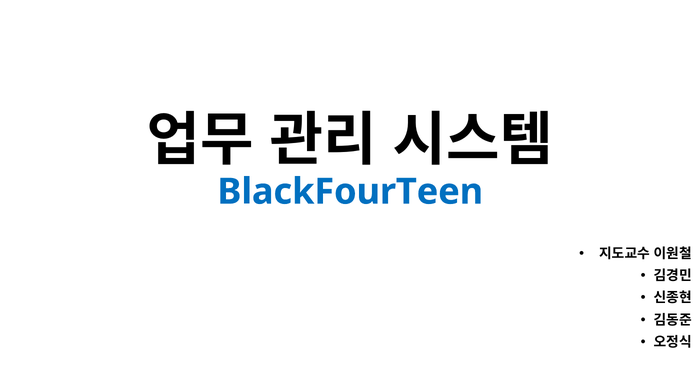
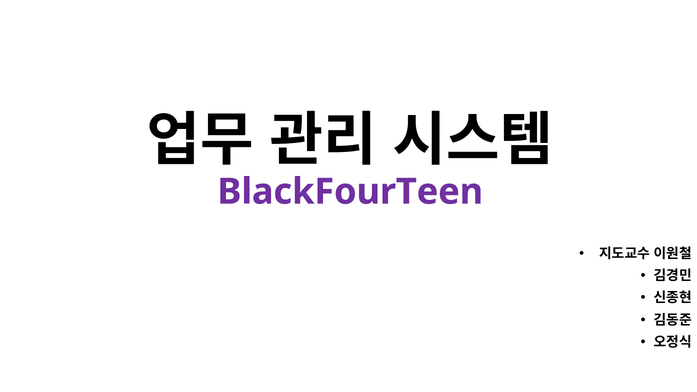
BlackFourTeen colour: blue -> purple (350, 192)
